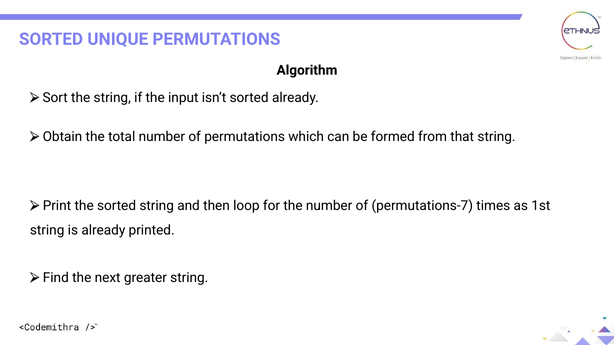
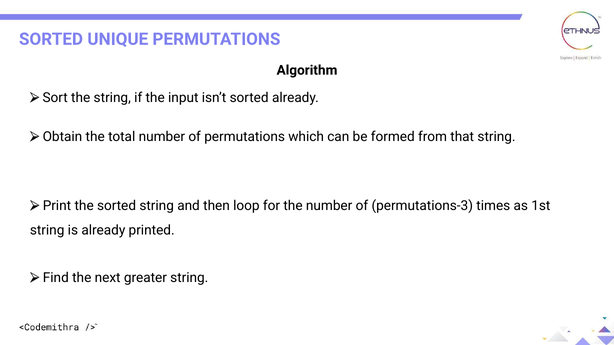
permutations-7: permutations-7 -> permutations-3 (422, 206)
